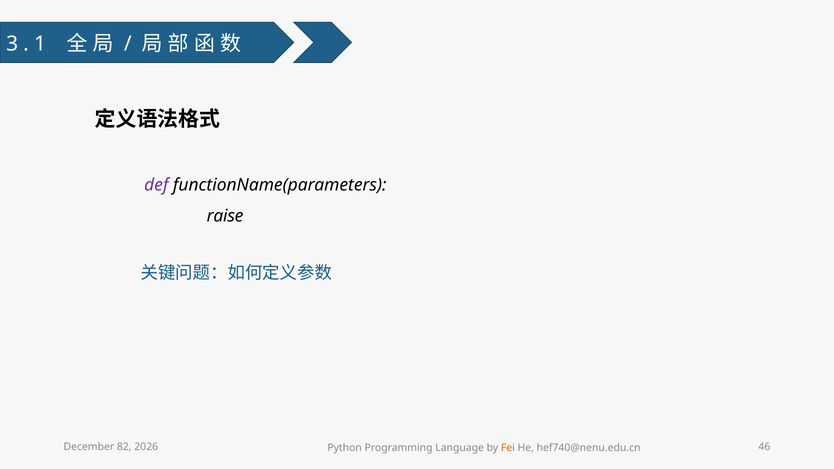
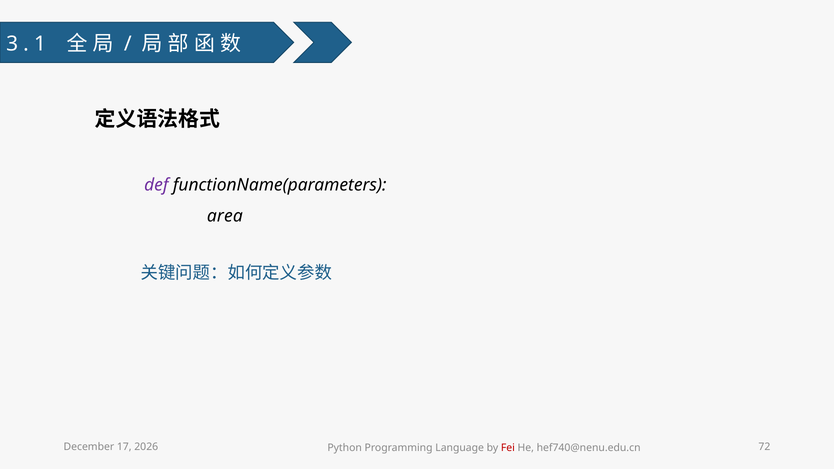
raise: raise -> area (225, 216)
82: 82 -> 17 (124, 447)
46: 46 -> 72 (764, 447)
Fei colour: orange -> red (508, 448)
